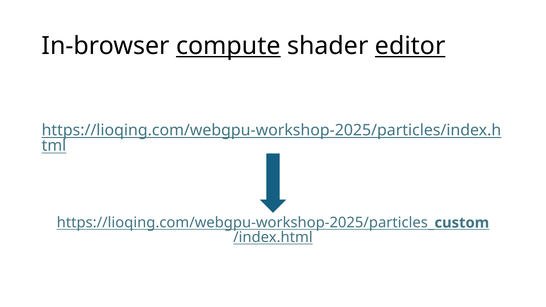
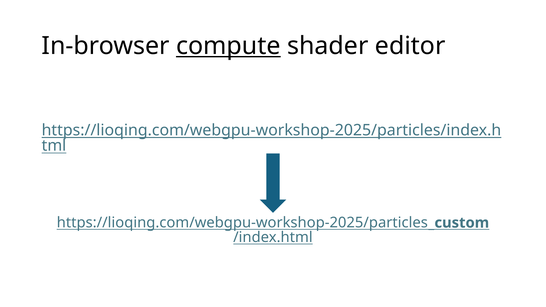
editor underline: present -> none (410, 46)
